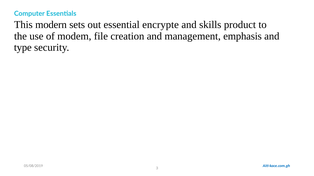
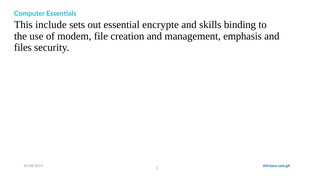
modern: modern -> include (51, 25)
product: product -> binding (240, 25)
type: type -> files (23, 48)
